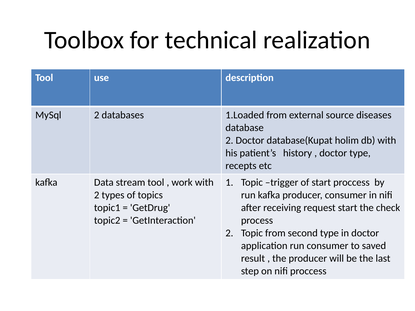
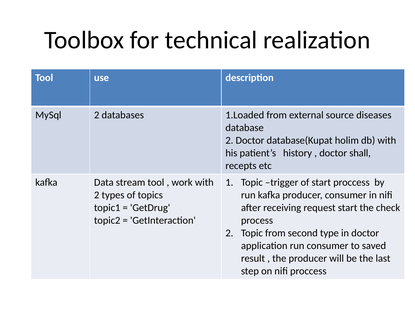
doctor type: type -> shall (360, 153)
